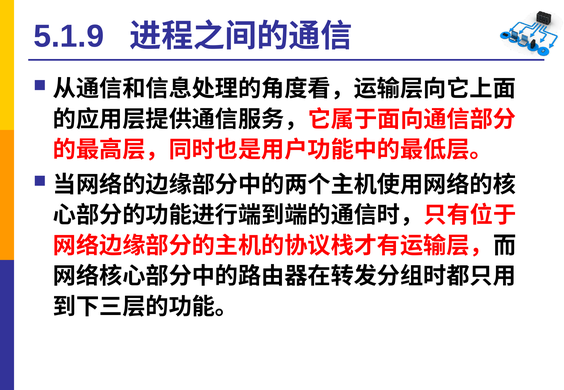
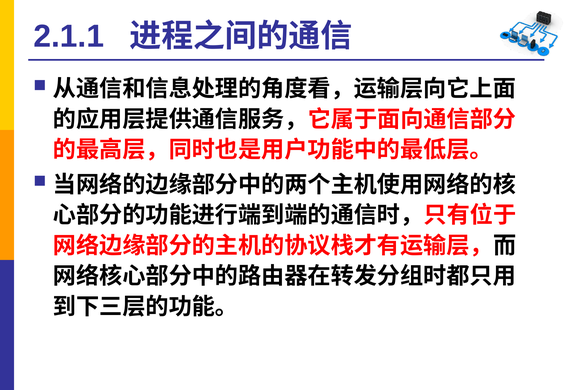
5.1.9: 5.1.9 -> 2.1.1 (69, 36)
